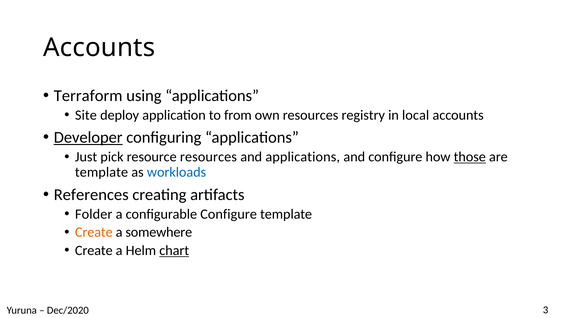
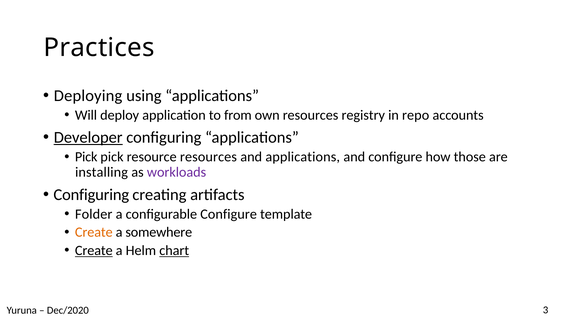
Accounts: Accounts -> Practices (99, 48)
Terraform: Terraform -> Deploying (88, 96)
Site: Site -> Will (86, 115)
local: local -> repo (416, 115)
Just: Just -> Pick (86, 157)
those underline: present -> none (470, 157)
template: template -> installing (102, 172)
workloads colour: blue -> purple (177, 172)
References: References -> Configuring (91, 195)
Create underline: none -> present (94, 251)
